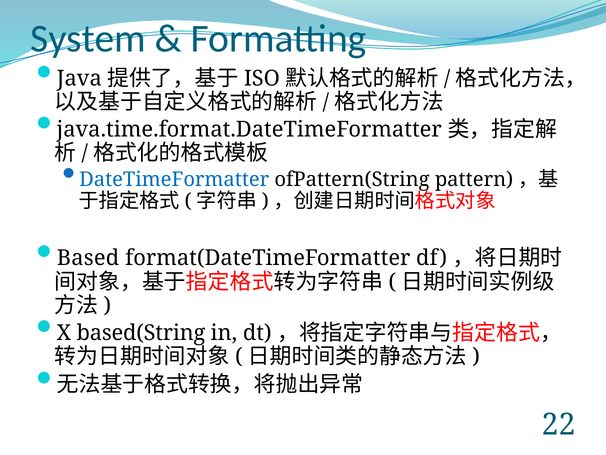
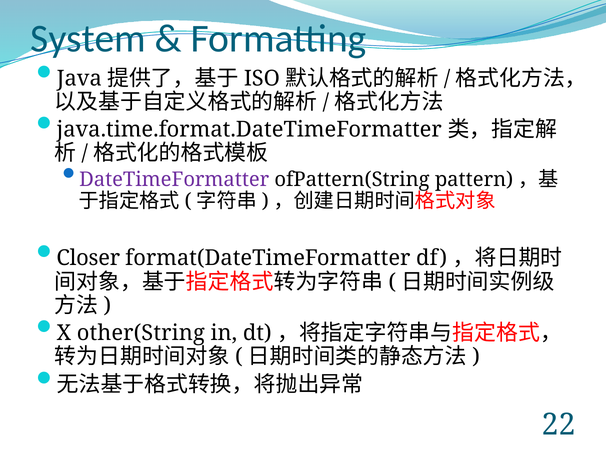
DateTimeFormatter colour: blue -> purple (174, 179)
Based: Based -> Closer (88, 258)
based(String: based(String -> other(String (141, 333)
